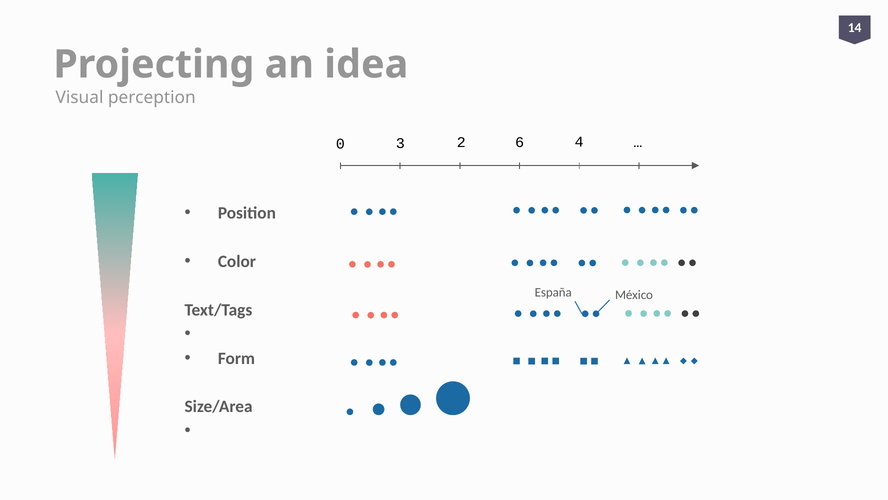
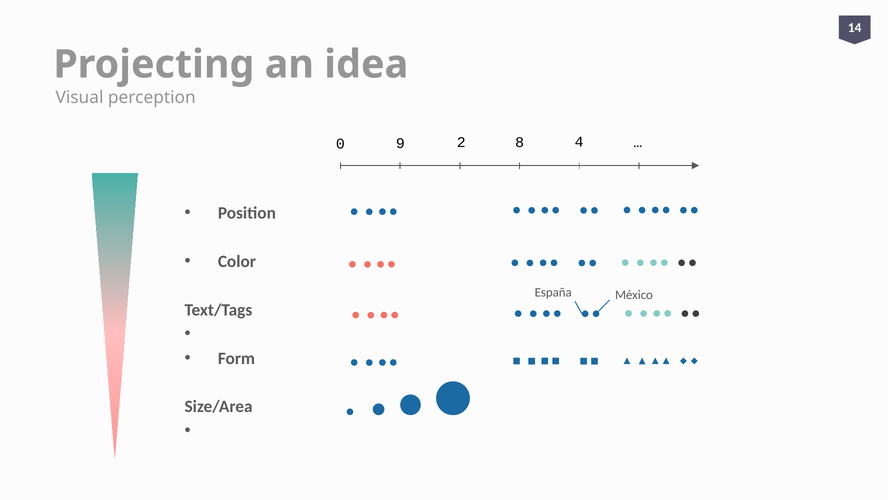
3: 3 -> 9 (400, 143)
6: 6 -> 8 (520, 142)
